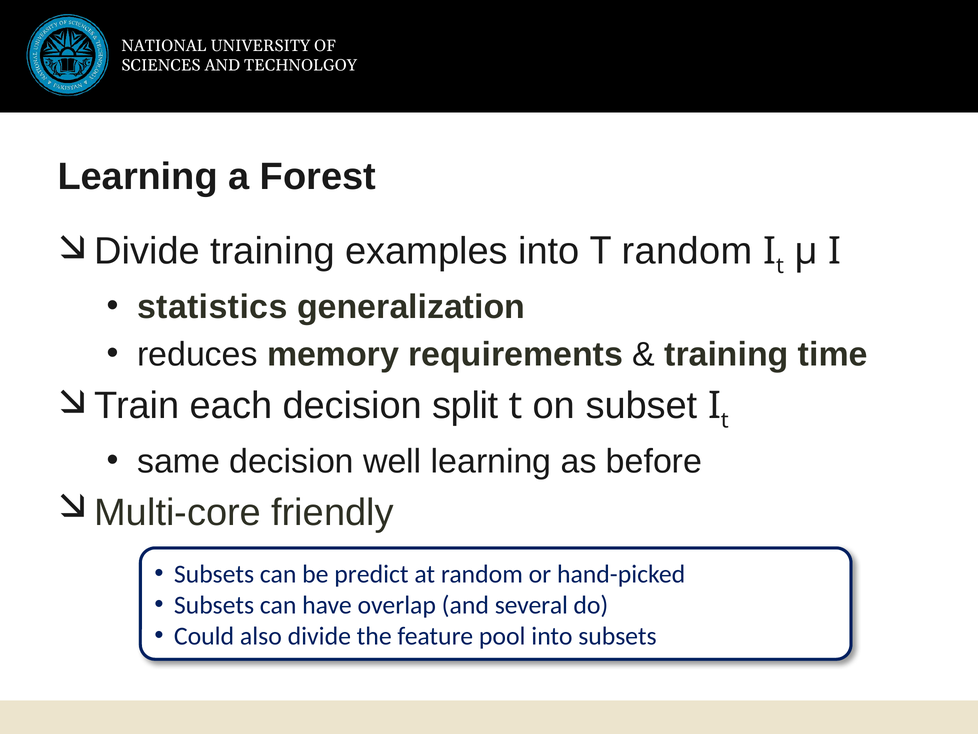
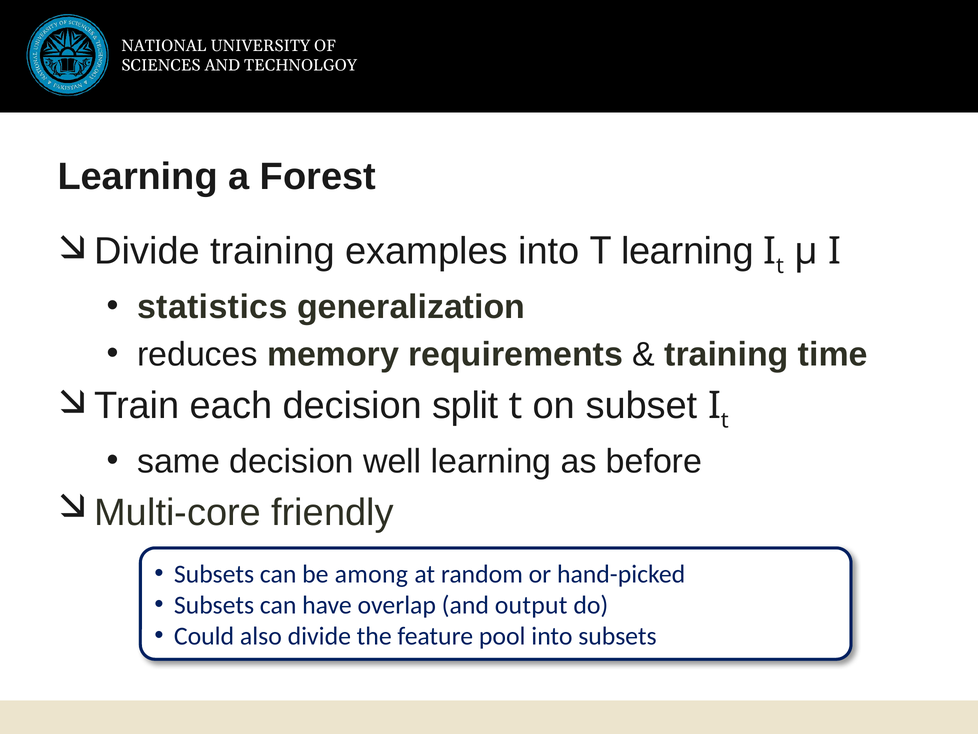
T random: random -> learning (687, 251)
predict: predict -> among (371, 574)
several: several -> output (531, 605)
